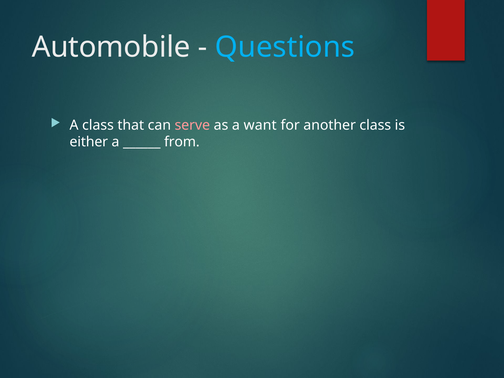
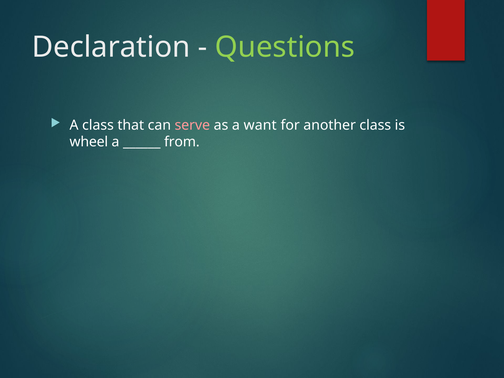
Automobile: Automobile -> Declaration (111, 47)
Questions colour: light blue -> light green (285, 47)
either: either -> wheel (89, 142)
